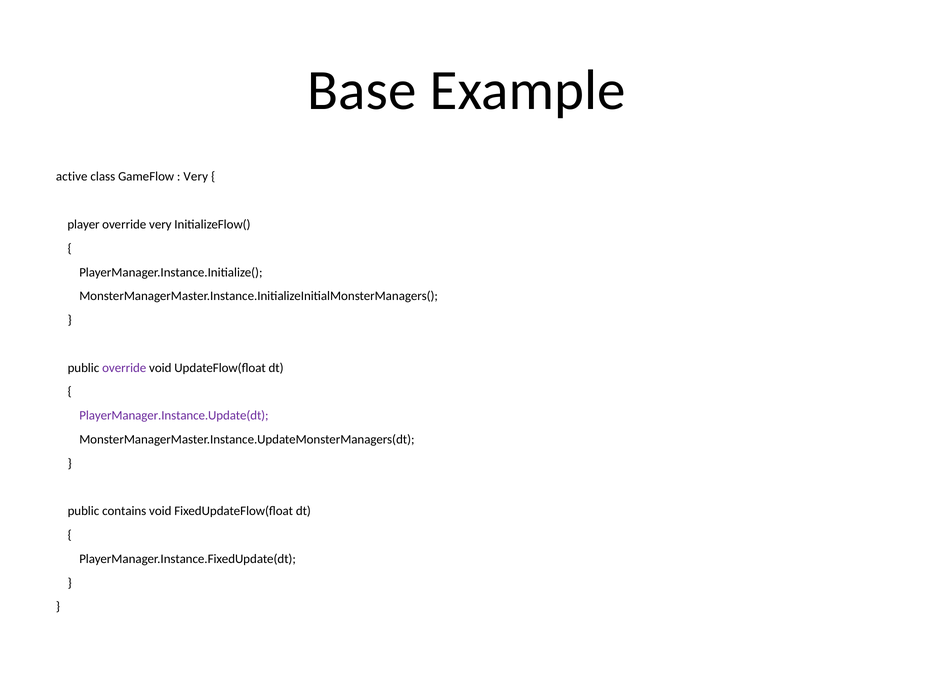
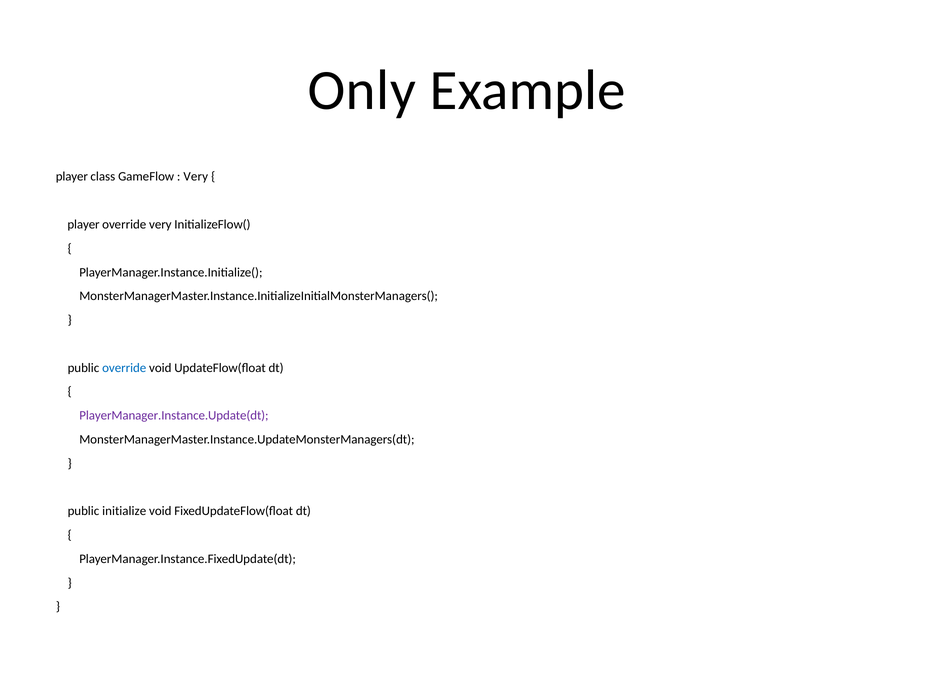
Base: Base -> Only (362, 90)
active: active -> player (72, 177)
override colour: purple -> blue (124, 368)
contains: contains -> initialize (124, 511)
